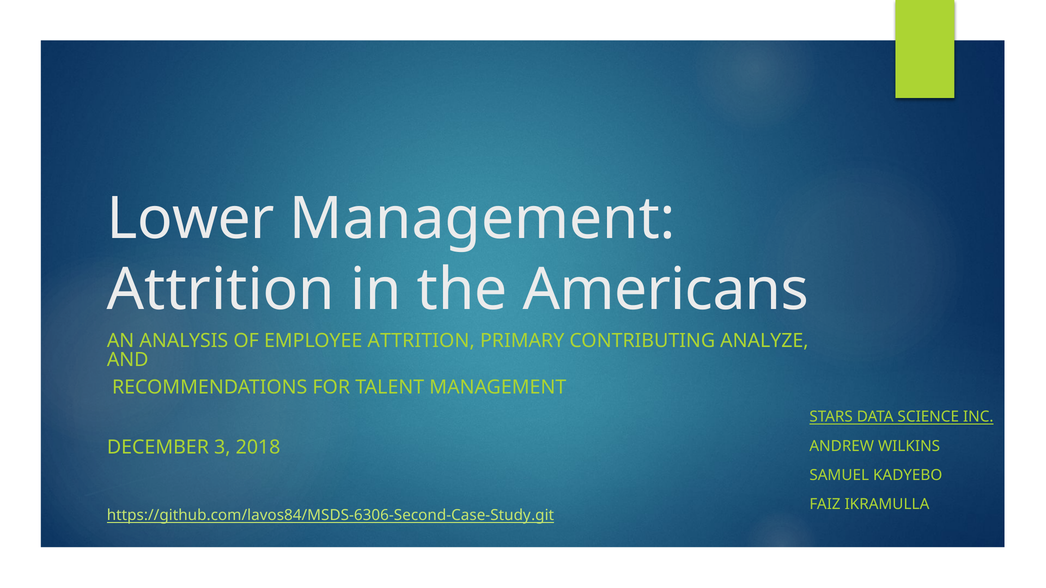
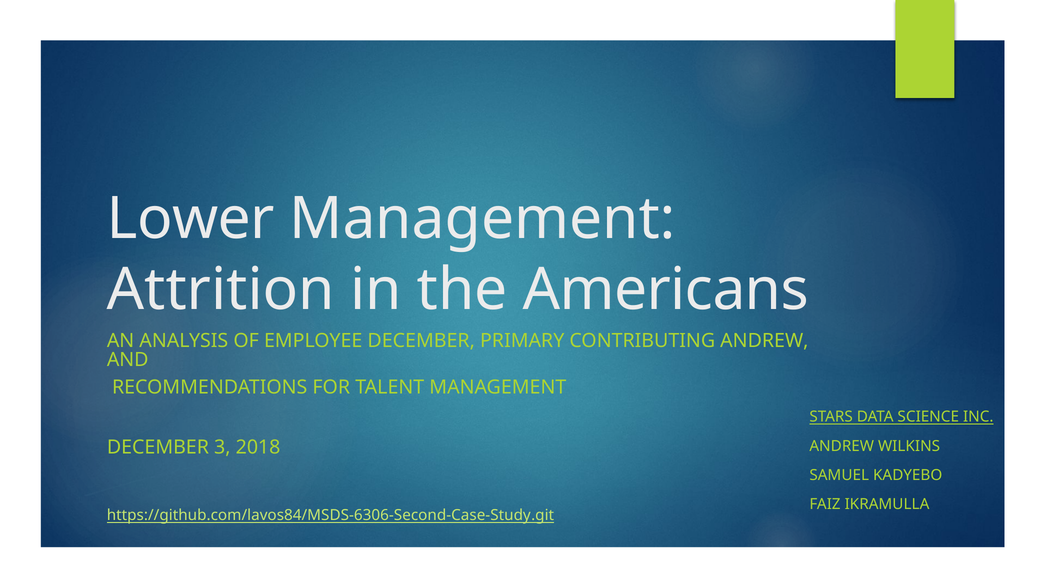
EMPLOYEE ATTRITION: ATTRITION -> DECEMBER (421, 341)
CONTRIBUTING ANALYZE: ANALYZE -> ANDREW (764, 341)
